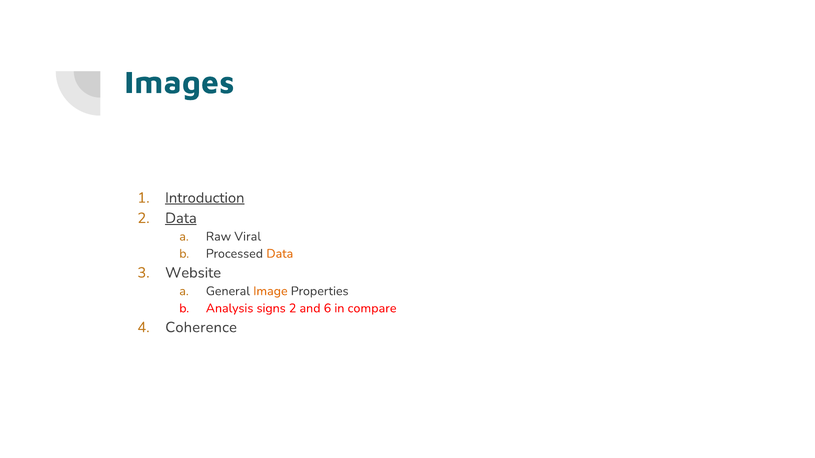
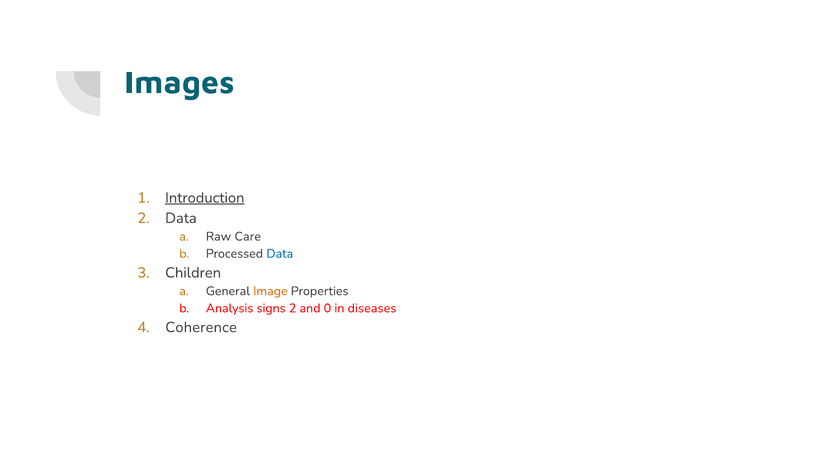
Data underline: present -> none (181, 218)
Viral: Viral -> Care (248, 237)
Data colour: orange -> blue (280, 254)
Website: Website -> Children (193, 273)
6: 6 -> 0 (327, 309)
compare: compare -> diseases (372, 309)
